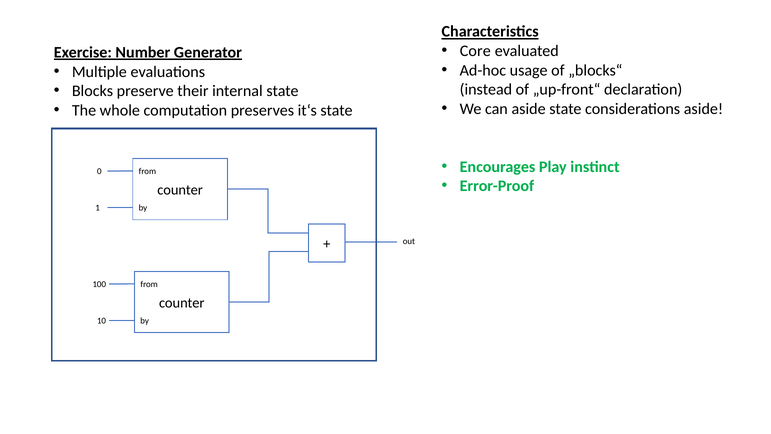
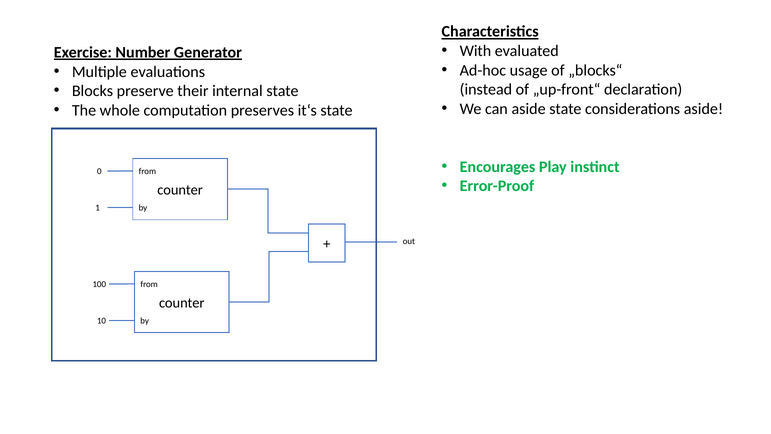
Core: Core -> With (475, 51)
